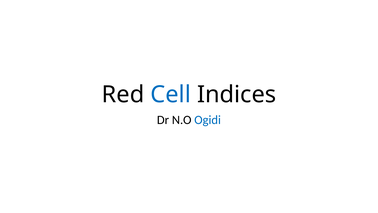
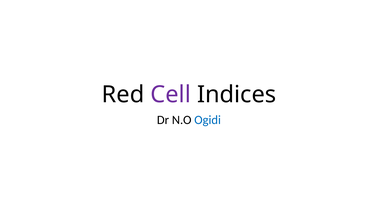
Cell colour: blue -> purple (171, 94)
